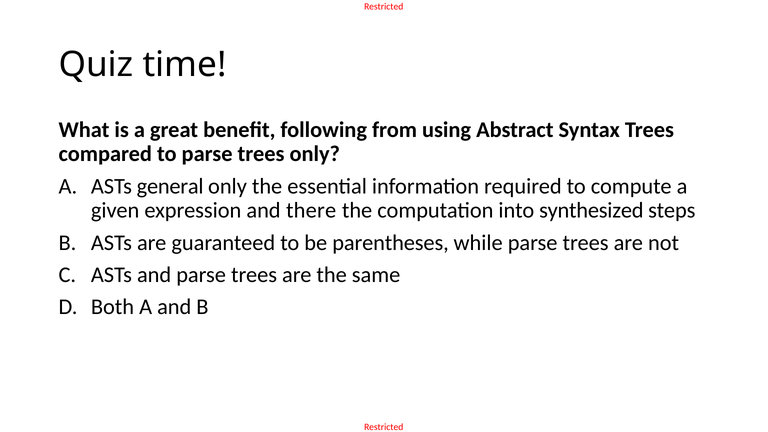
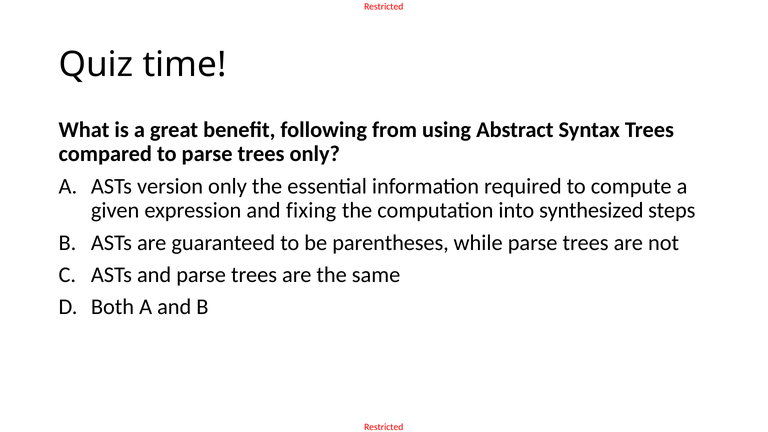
general: general -> version (170, 186)
there: there -> fixing (311, 210)
